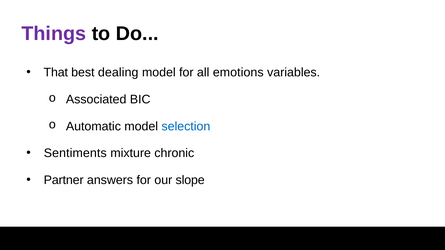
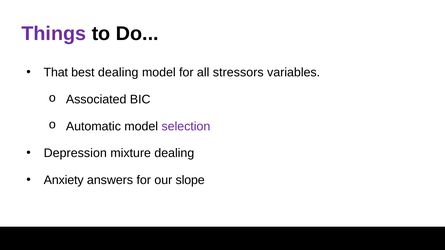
emotions: emotions -> stressors (238, 73)
selection colour: blue -> purple (186, 126)
Sentiments: Sentiments -> Depression (75, 153)
mixture chronic: chronic -> dealing (174, 153)
Partner: Partner -> Anxiety (64, 180)
